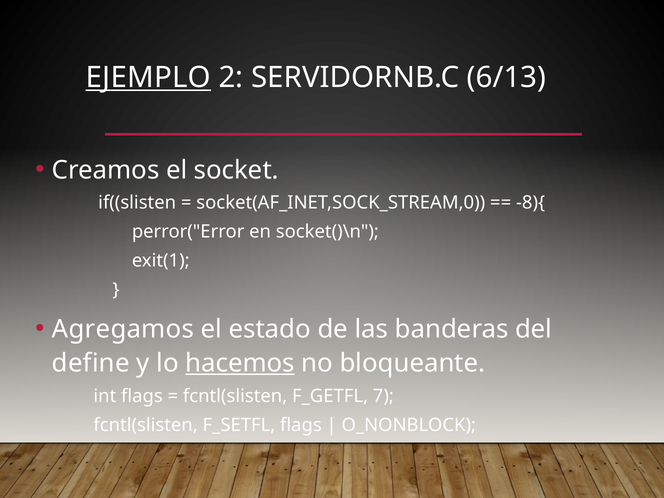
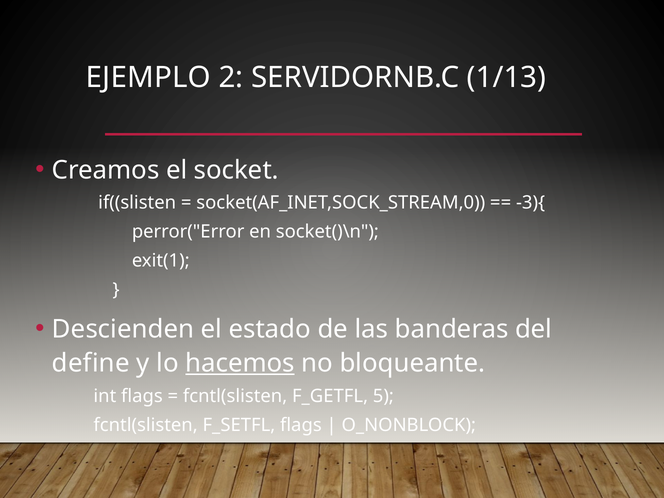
EJEMPLO underline: present -> none (148, 78)
6/13: 6/13 -> 1/13 (506, 78)
-8){: -8){ -> -3){ (531, 203)
Agregamos: Agregamos -> Descienden (123, 329)
7: 7 -> 5 (383, 396)
